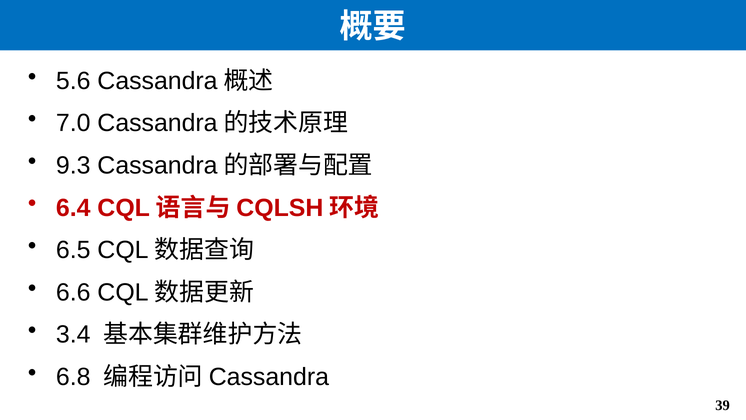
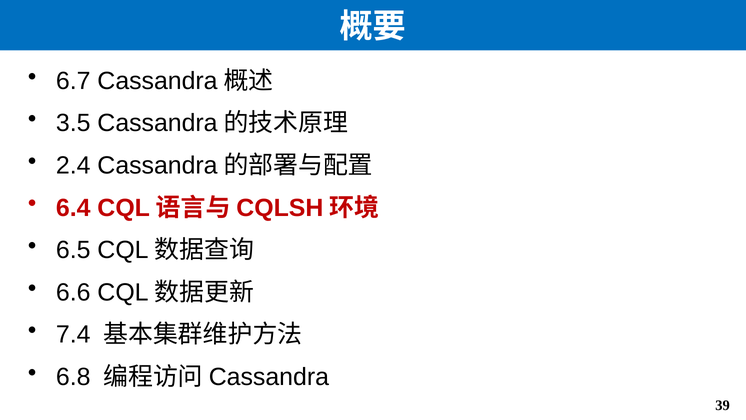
5.6: 5.6 -> 6.7 (73, 81)
7.0: 7.0 -> 3.5 (73, 123)
9.3: 9.3 -> 2.4 (73, 165)
3.4: 3.4 -> 7.4 (73, 334)
